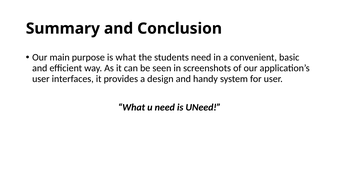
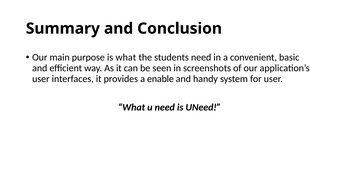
design: design -> enable (160, 79)
